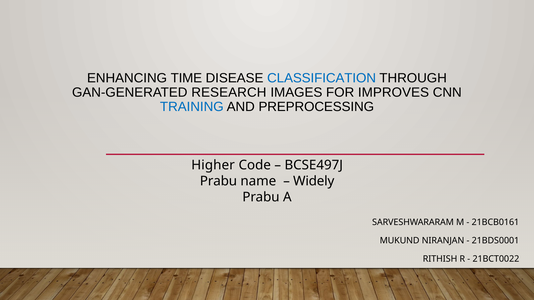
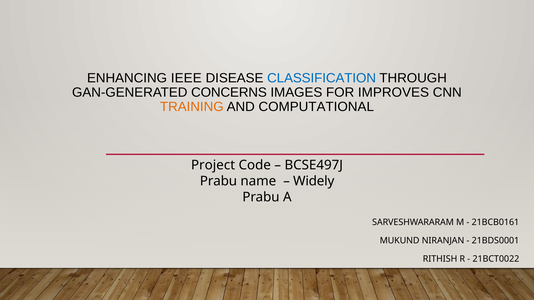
TIME: TIME -> IEEE (186, 78)
RESEARCH: RESEARCH -> CONCERNS (229, 93)
TRAINING colour: blue -> orange (192, 107)
PREPROCESSING: PREPROCESSING -> COMPUTATIONAL (316, 107)
Higher: Higher -> Project (213, 165)
